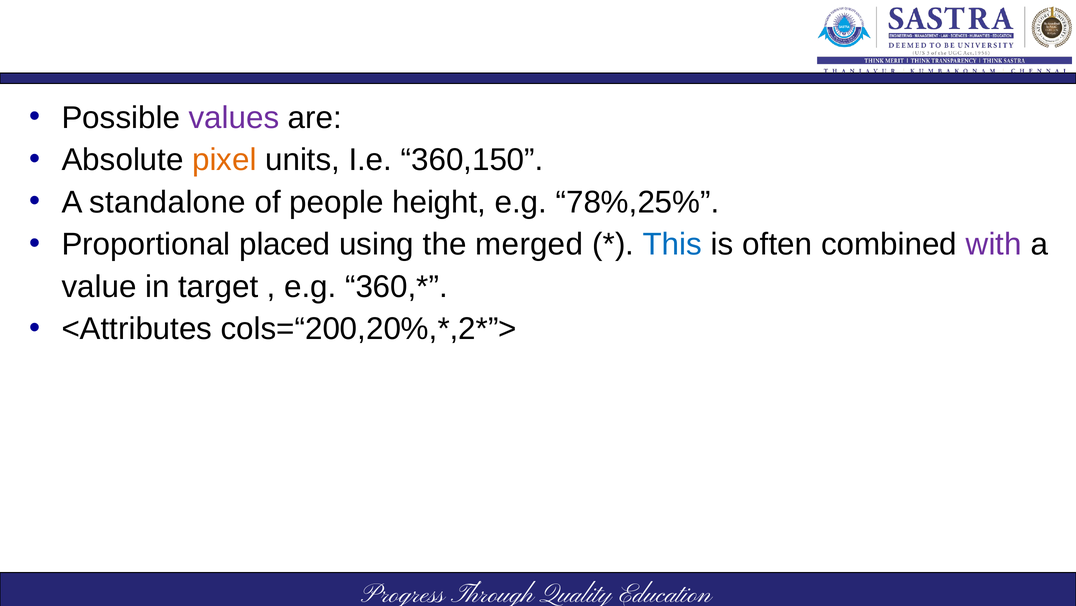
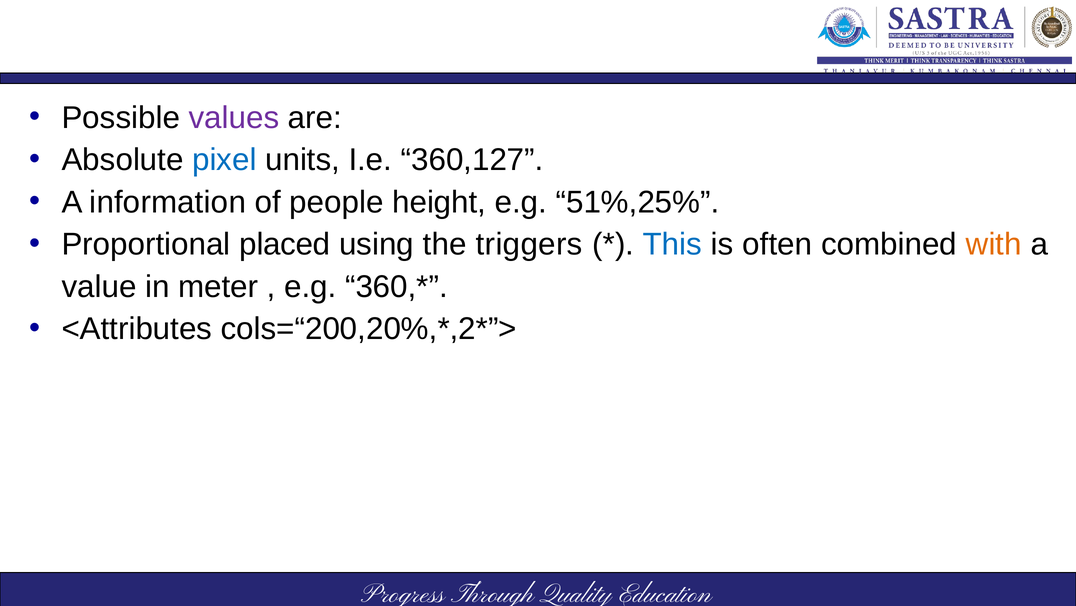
pixel colour: orange -> blue (224, 160)
360,150: 360,150 -> 360,127 (472, 160)
standalone: standalone -> information (168, 202)
78%,25%: 78%,25% -> 51%,25% (638, 202)
merged: merged -> triggers (529, 244)
with colour: purple -> orange (994, 244)
target: target -> meter (218, 286)
